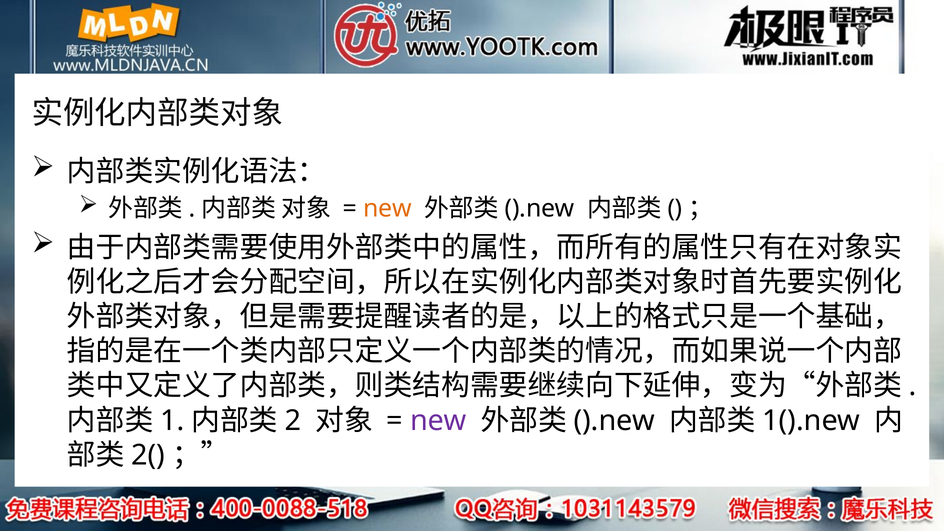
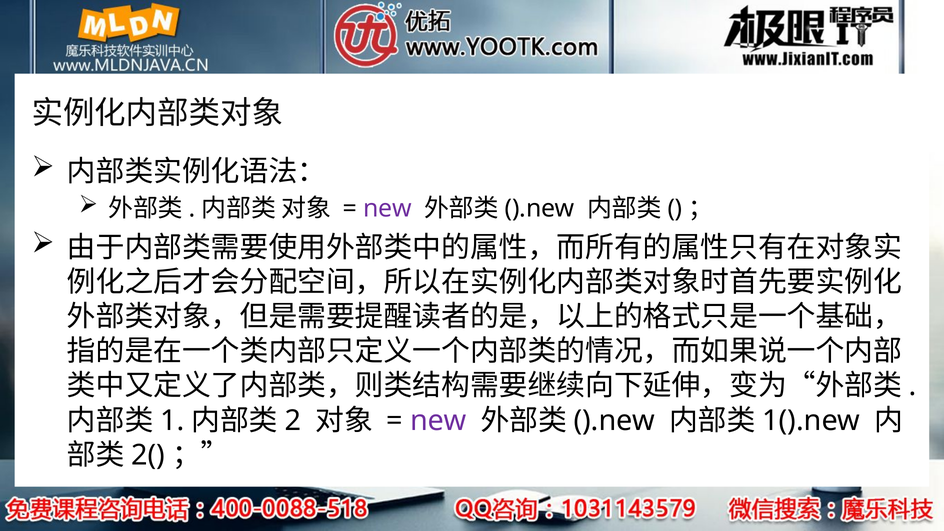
new colour: orange -> purple (388, 209)
